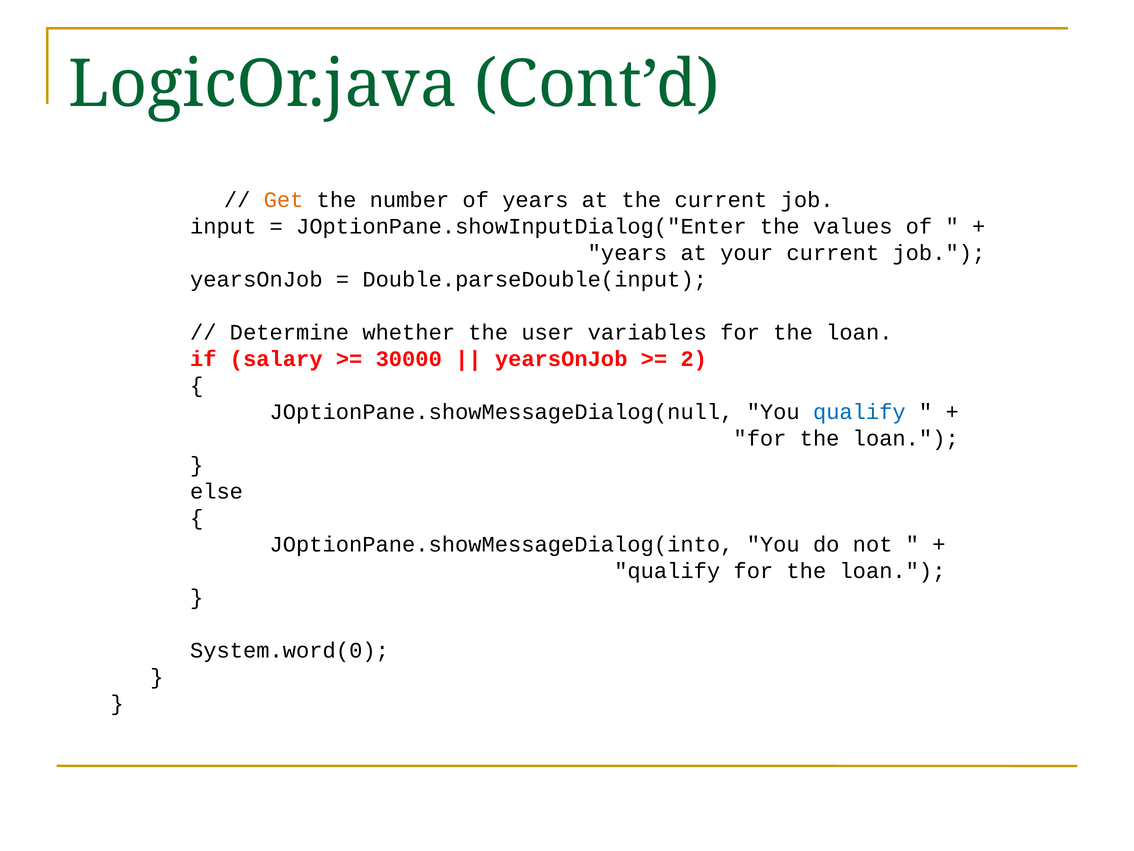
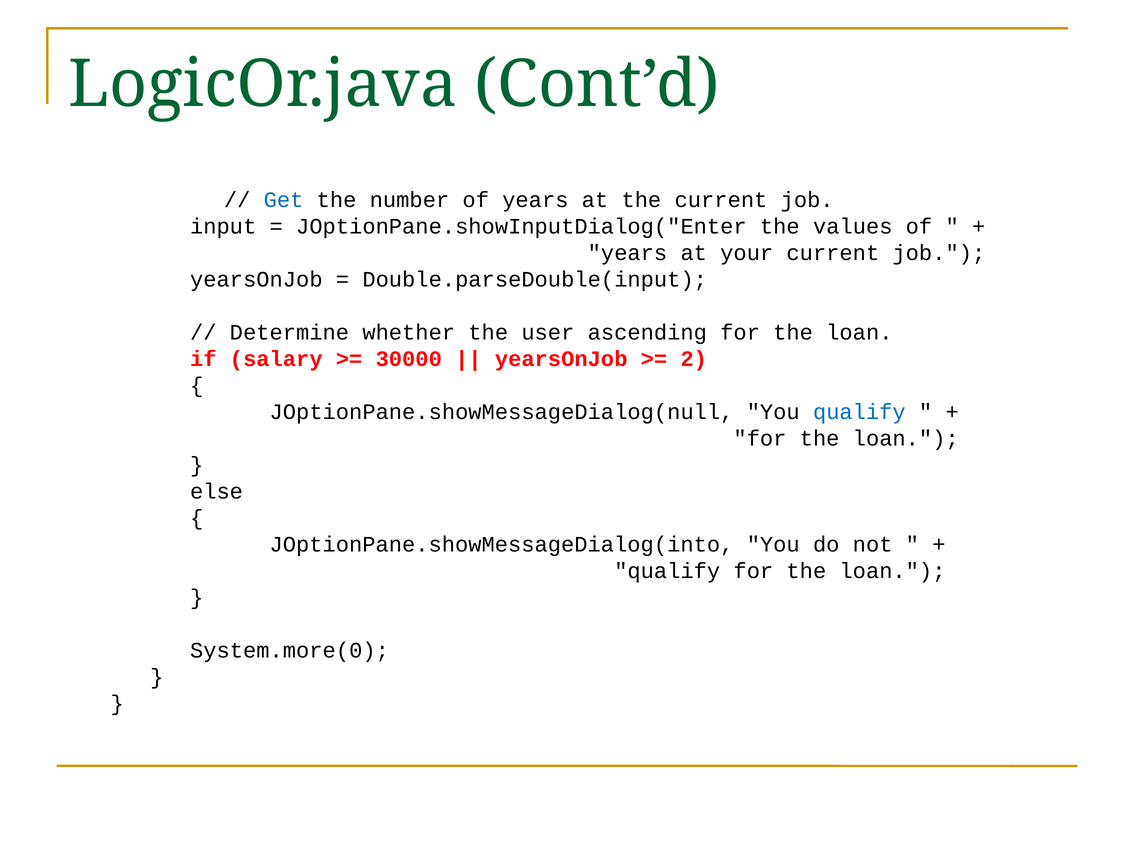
Get colour: orange -> blue (284, 200)
variables: variables -> ascending (647, 332)
System.word(0: System.word(0 -> System.more(0 (289, 650)
